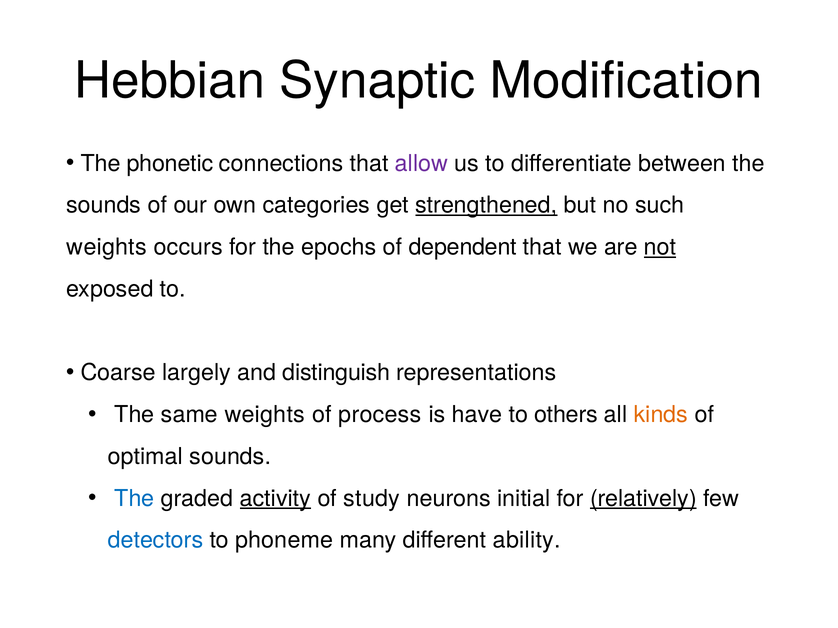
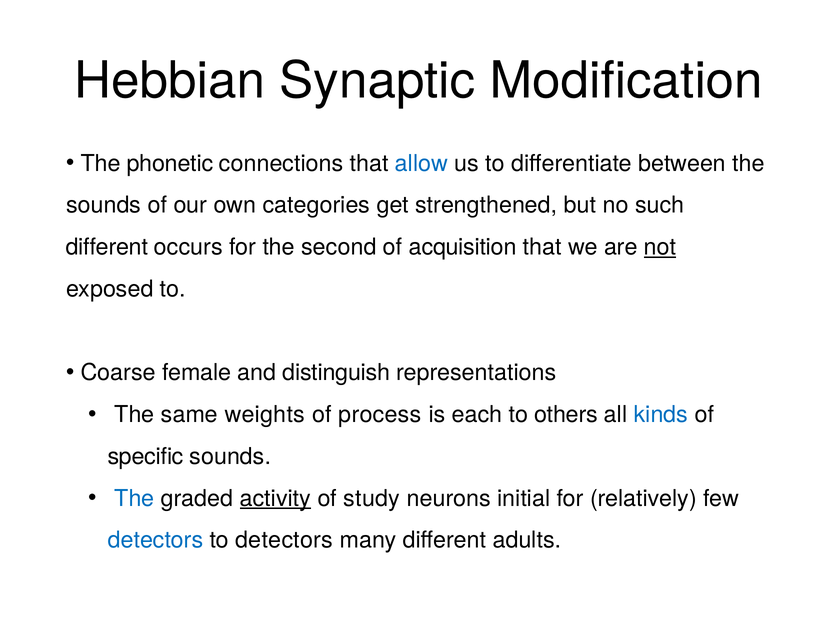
allow colour: purple -> blue (421, 164)
strengthened underline: present -> none (486, 205)
weights: weights -> different (107, 247)
epochs: epochs -> second (339, 247)
dependent: dependent -> acquisition (463, 247)
largely: largely -> female (197, 373)
have: have -> each (477, 415)
kinds colour: orange -> blue (661, 415)
optimal: optimal -> specific (146, 457)
relatively underline: present -> none (643, 499)
to phoneme: phoneme -> detectors (284, 541)
ability: ability -> adults (527, 541)
